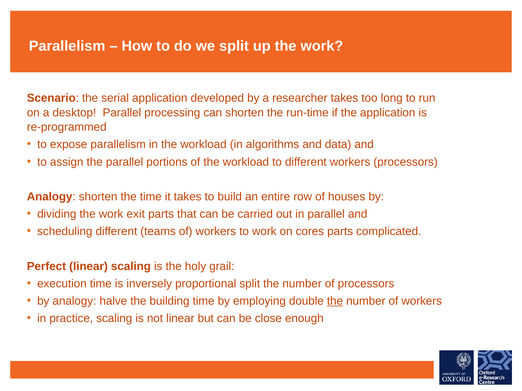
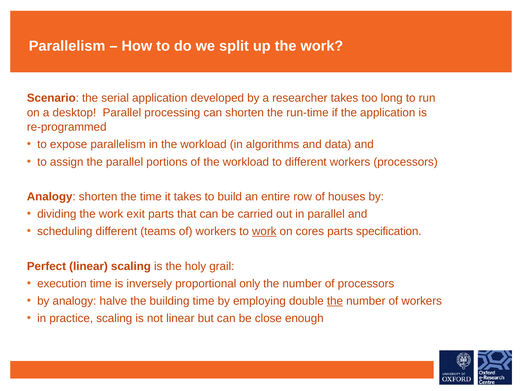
work underline: none -> present (264, 232)
complicated: complicated -> specification (389, 232)
proportional split: split -> only (250, 284)
